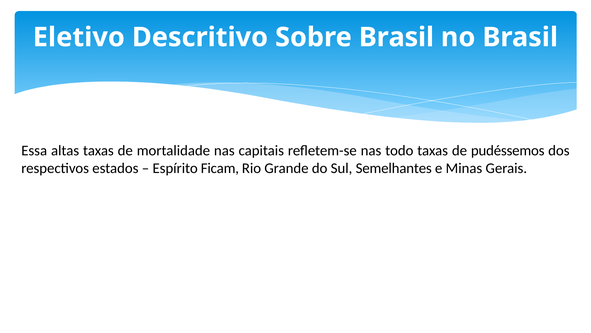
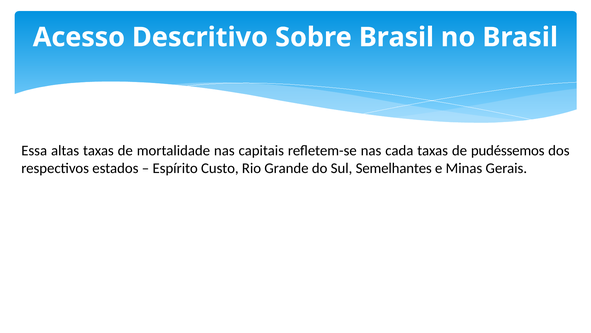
Eletivo: Eletivo -> Acesso (79, 37)
todo: todo -> cada (399, 150)
Ficam: Ficam -> Custo (220, 168)
